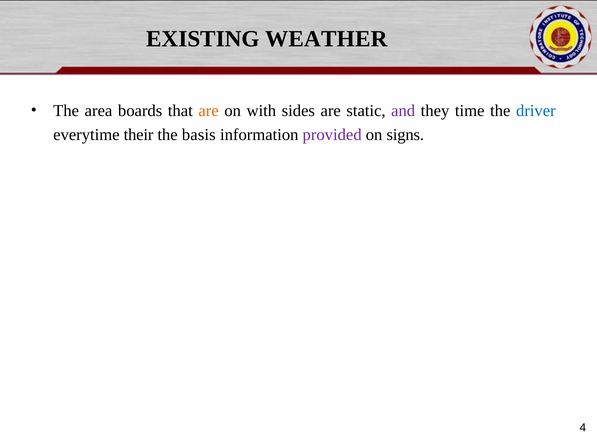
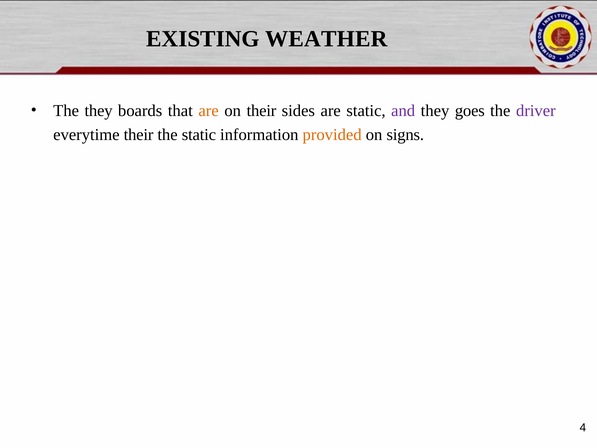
The area: area -> they (99, 111)
on with: with -> their (261, 111)
time: time -> goes (470, 111)
driver colour: blue -> purple (536, 111)
the basis: basis -> static (199, 135)
provided colour: purple -> orange (332, 135)
